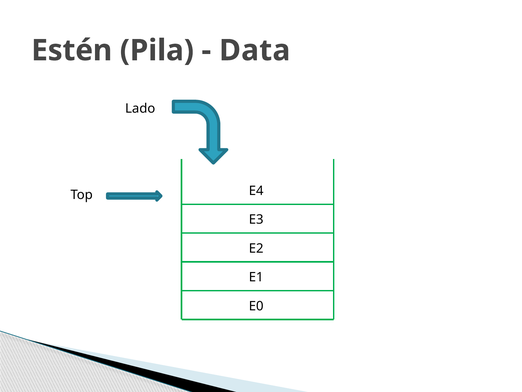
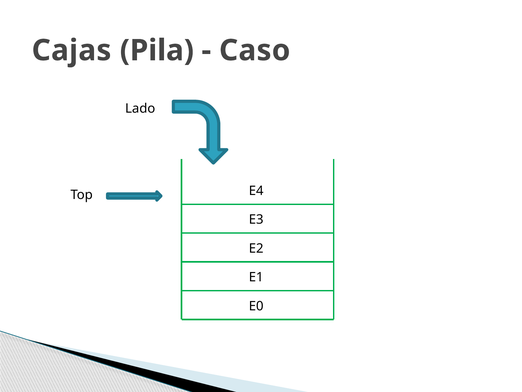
Estén: Estén -> Cajas (72, 50)
Data: Data -> Caso (255, 50)
